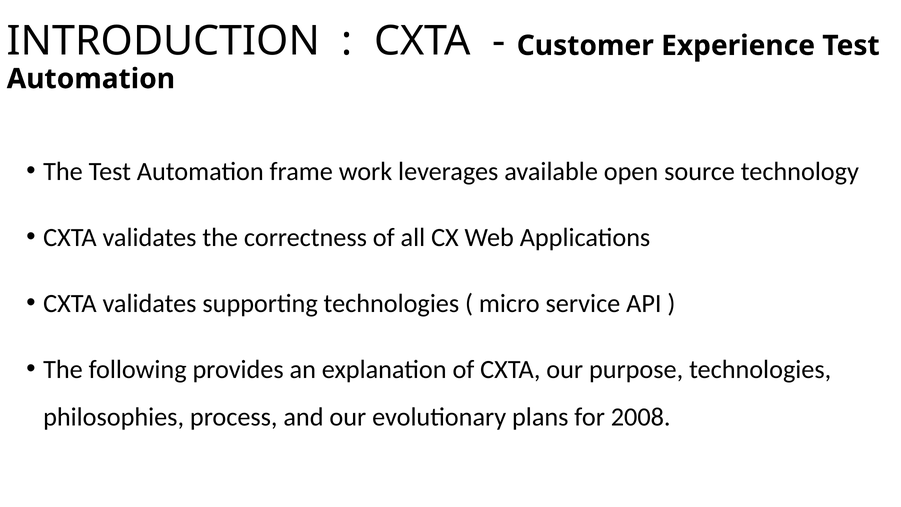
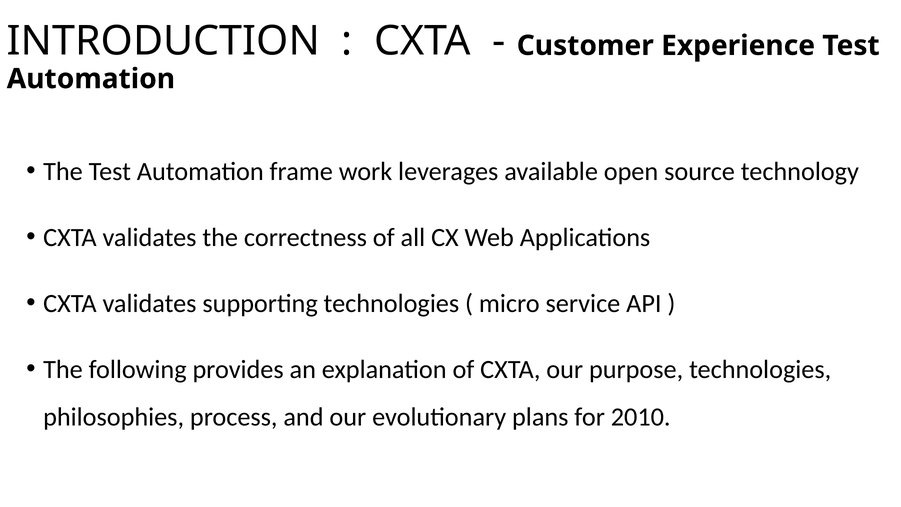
2008: 2008 -> 2010 (641, 417)
